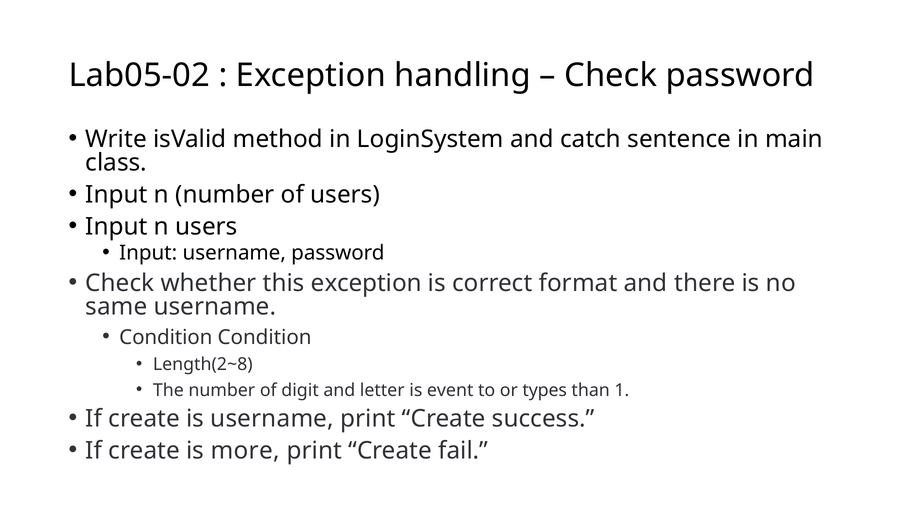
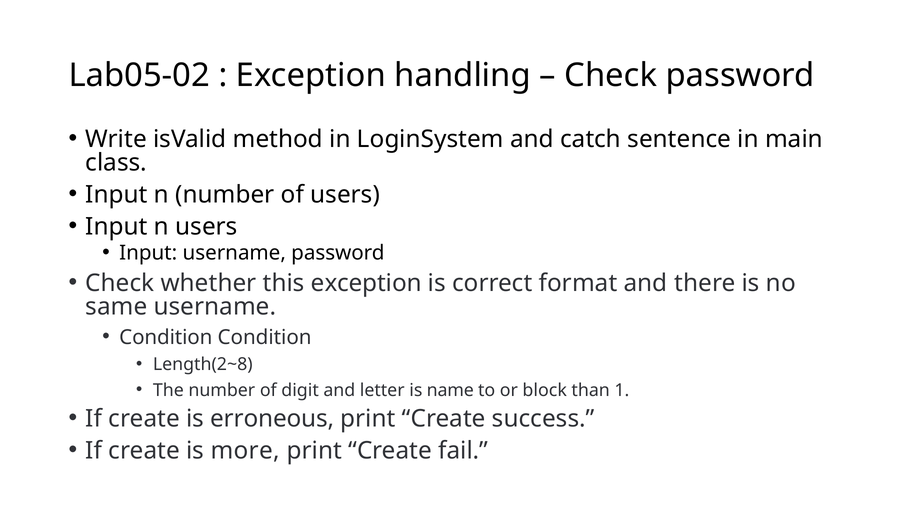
event: event -> name (450, 390)
types: types -> block (545, 390)
is username: username -> erroneous (272, 419)
